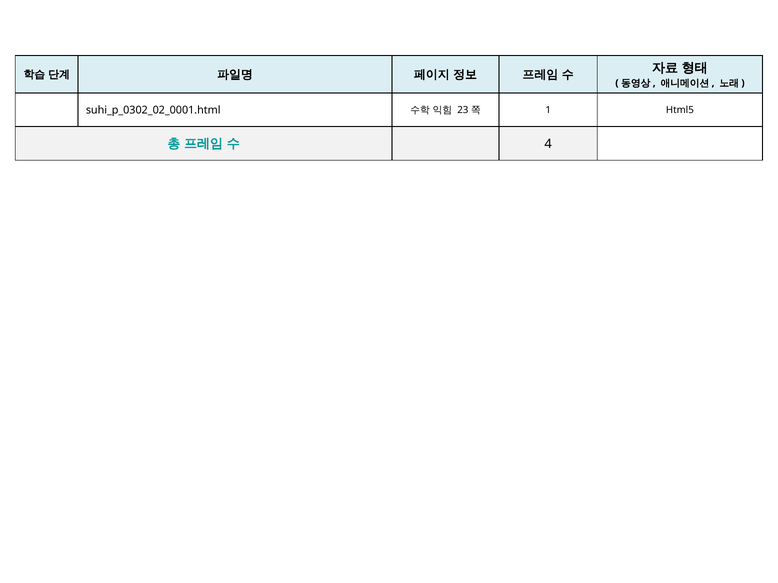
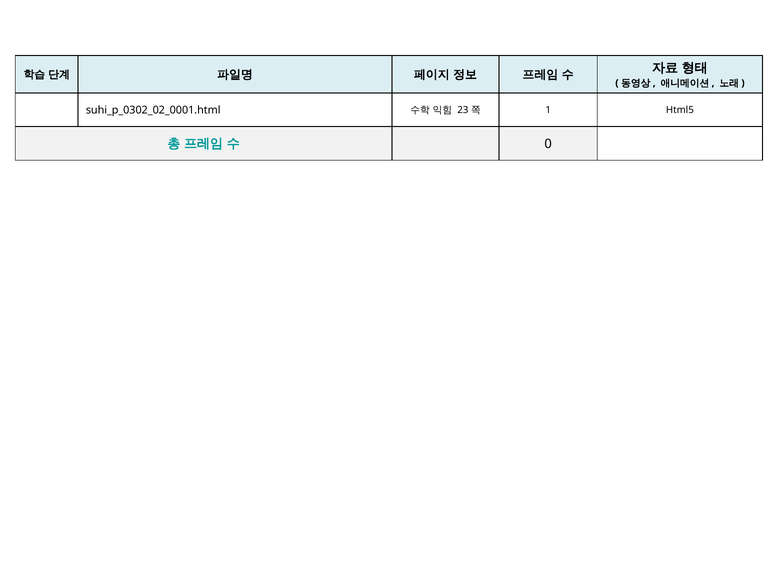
4: 4 -> 0 (548, 144)
